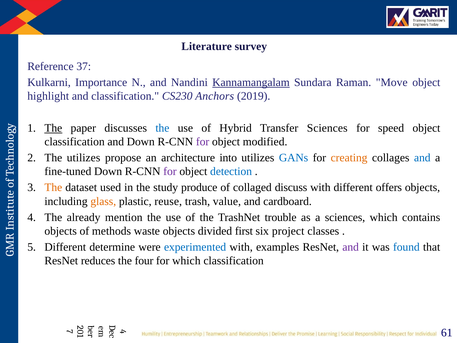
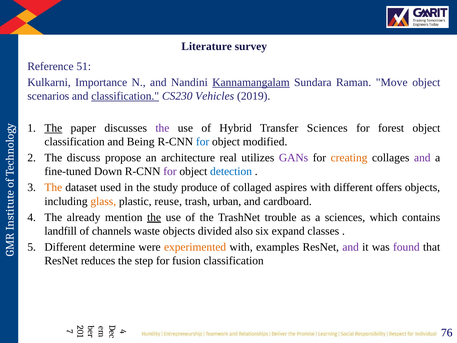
37: 37 -> 51 (84, 66)
highlight: highlight -> scenarios (48, 96)
classification underline: none -> present (125, 96)
Anchors: Anchors -> Vehicles (215, 96)
the colour: blue -> purple (162, 128)
speed: speed -> forest (391, 128)
and Down: Down -> Being (141, 142)
for colour: purple -> blue (203, 142)
The utilizes: utilizes -> discuss (84, 158)
into: into -> real (228, 158)
GANs colour: blue -> purple (294, 158)
and colour: blue -> purple (422, 158)
discuss: discuss -> aspires (291, 187)
value: value -> urban (227, 201)
the underline: none -> present (154, 217)
objects: objects -> landfill (61, 231)
methods: methods -> channels (112, 231)
first: first -> also (244, 231)
project: project -> expand (288, 231)
experimented colour: blue -> orange (195, 247)
found colour: blue -> purple (406, 247)
four: four -> step (144, 260)
for which: which -> fusion (186, 260)
61: 61 -> 76 (447, 332)
